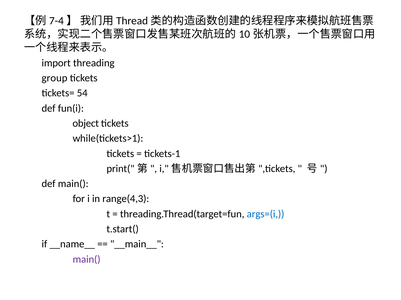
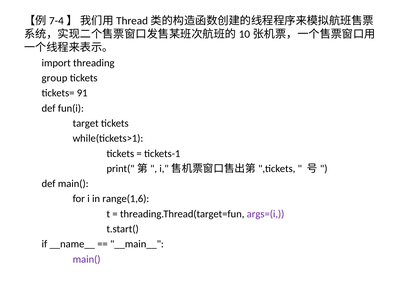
54: 54 -> 91 (82, 93)
object: object -> target (86, 124)
range(4,3: range(4,3 -> range(1,6 (126, 199)
args=(i colour: blue -> purple (266, 214)
